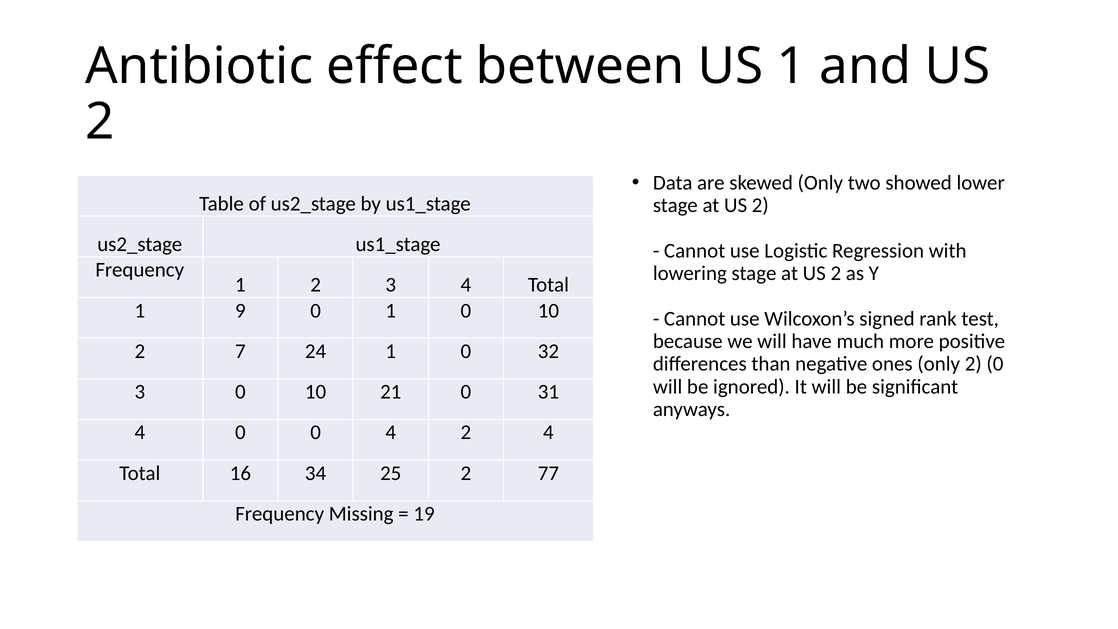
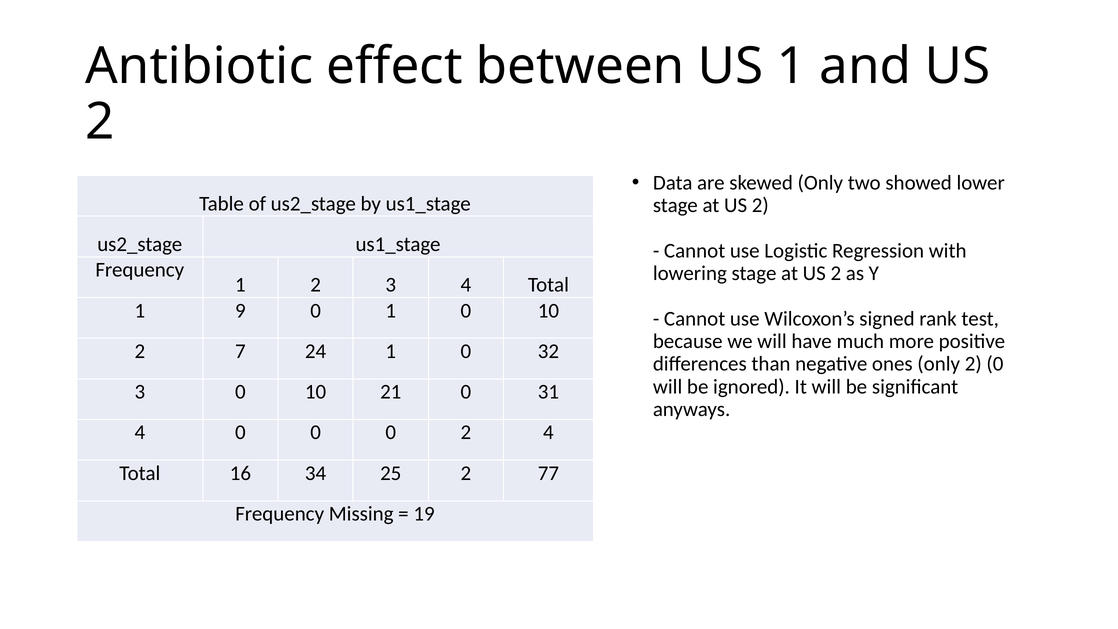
0 0 4: 4 -> 0 (391, 432)
